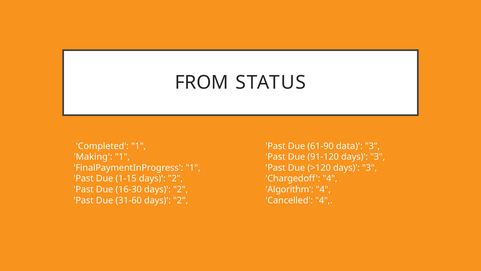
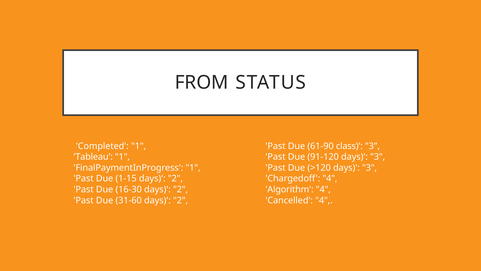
data: data -> class (349, 146)
Making: Making -> Tableau (93, 157)
